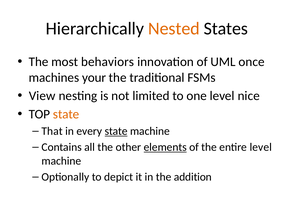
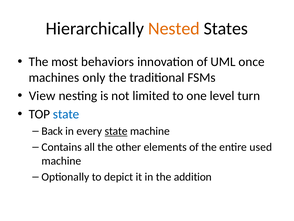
your: your -> only (94, 77)
nice: nice -> turn (249, 96)
state colour: orange -> blue (66, 114)
That: That -> Back (52, 131)
elements underline: present -> none (165, 147)
entire level: level -> used (261, 147)
